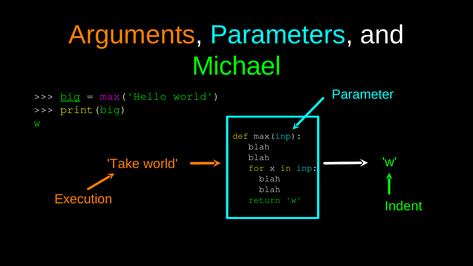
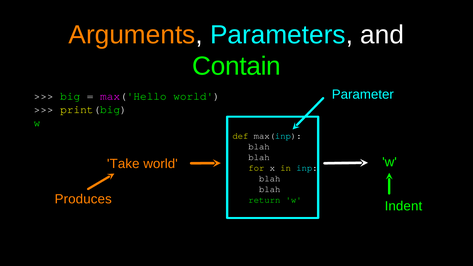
Michael: Michael -> Contain (236, 66)
big underline: present -> none (70, 96)
Execution: Execution -> Produces (83, 199)
